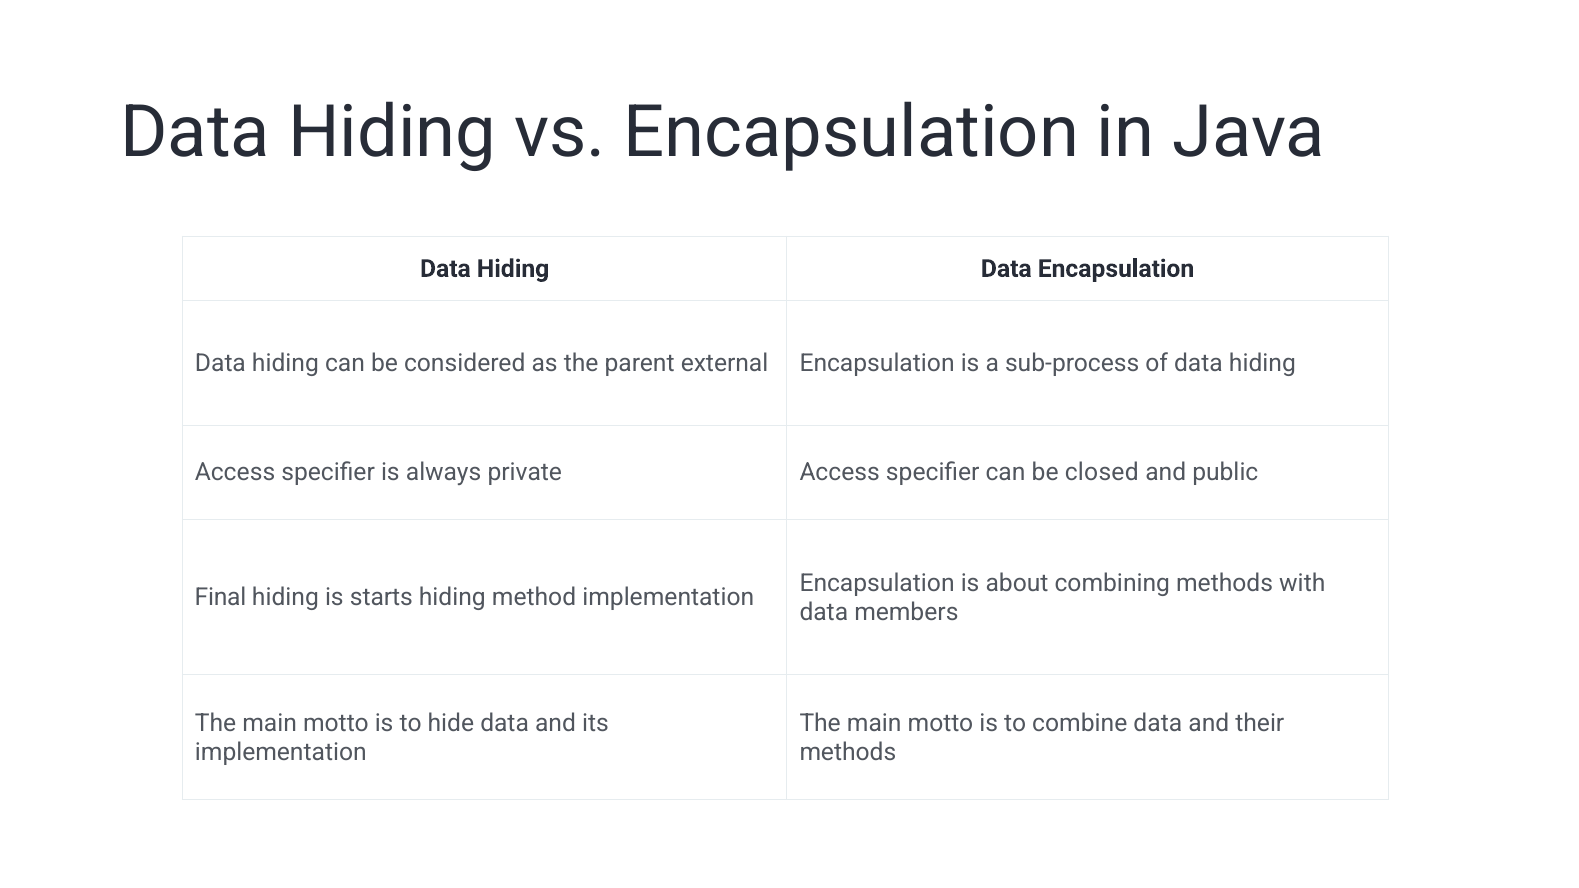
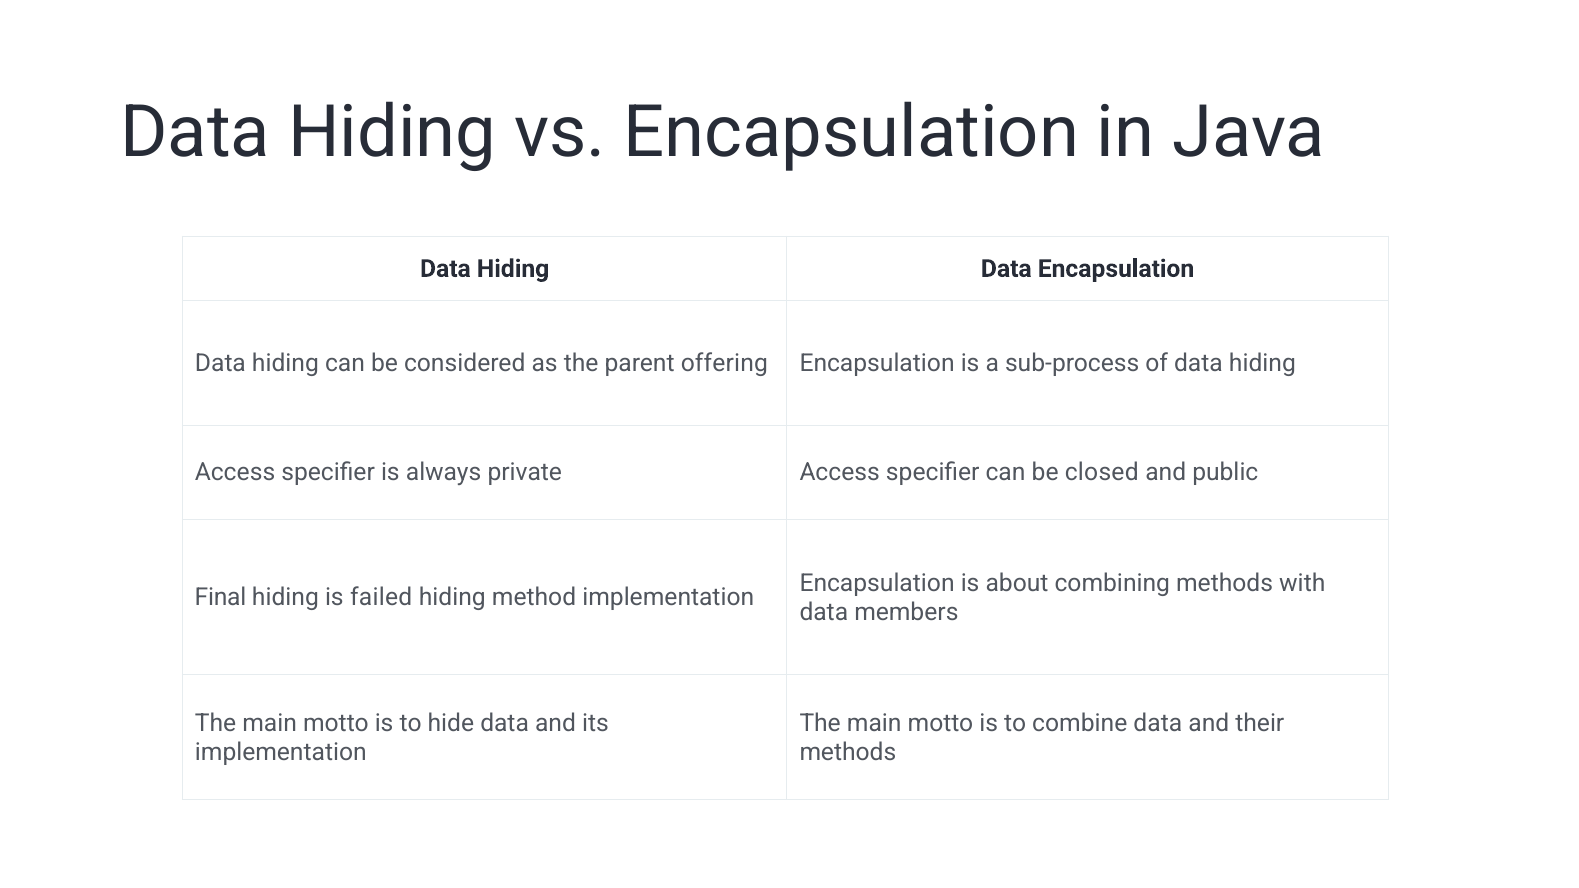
external: external -> offering (724, 363)
starts: starts -> failed (381, 598)
